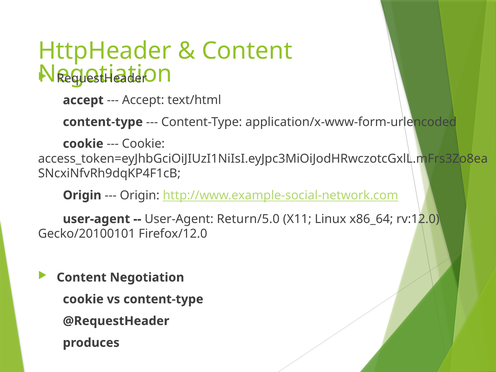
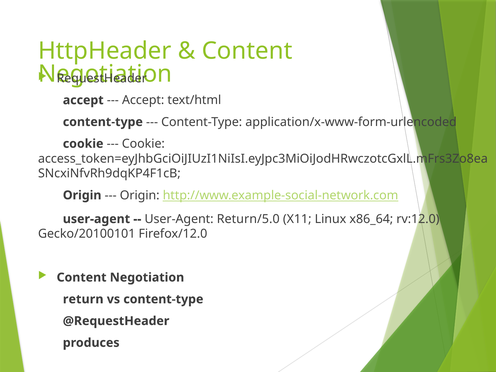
cookie: cookie -> return (83, 299)
